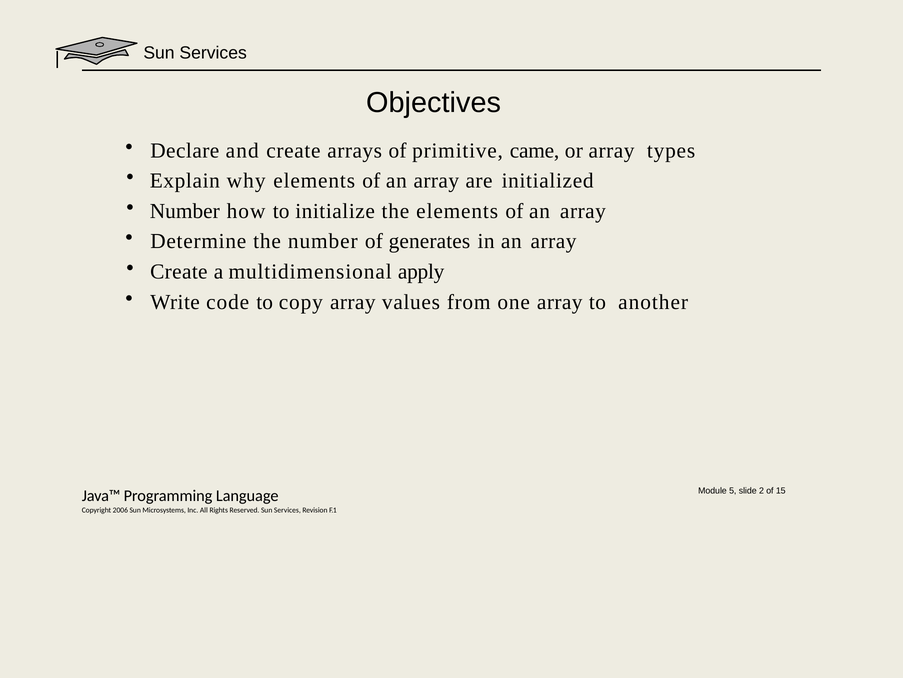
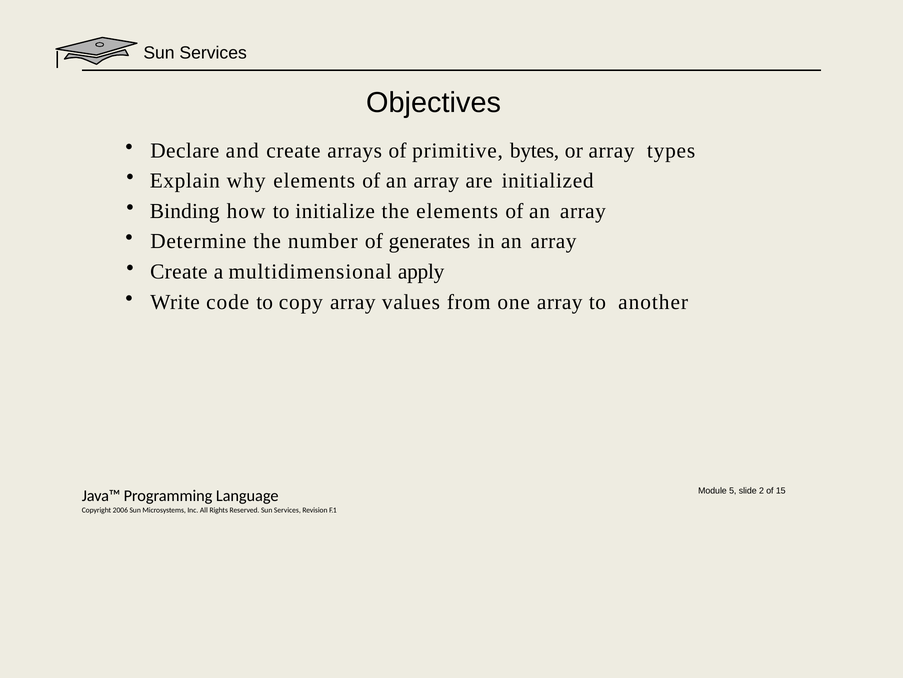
came: came -> bytes (535, 151)
Number: Number -> Binding (185, 211)
